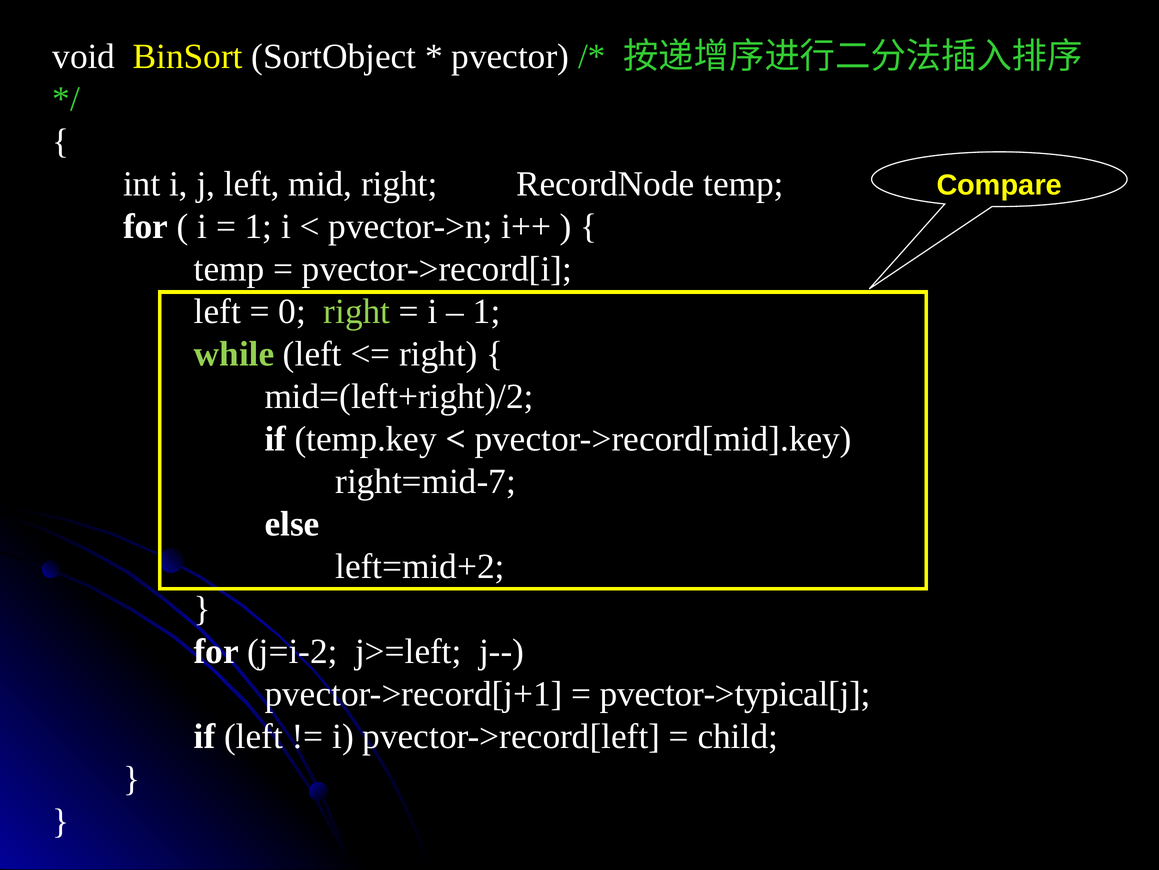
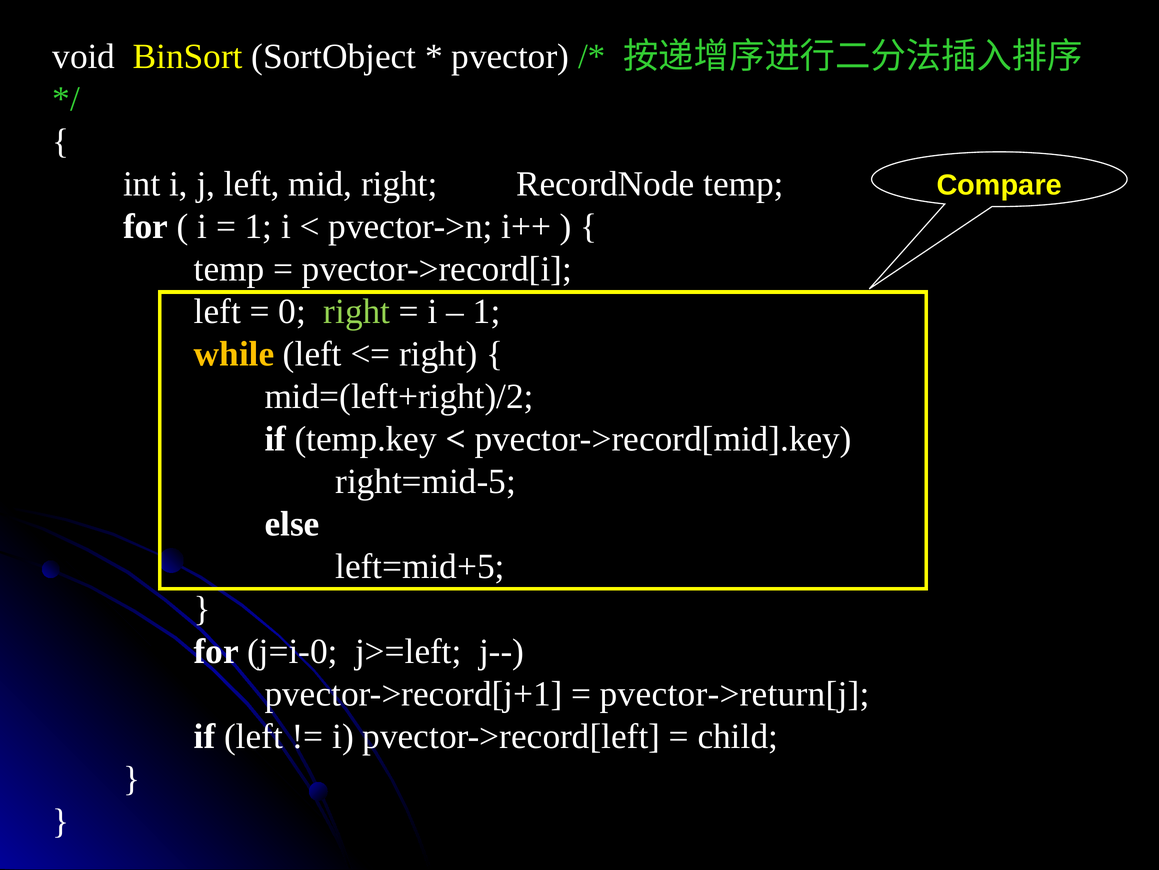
while colour: light green -> yellow (234, 354)
right=mid-7: right=mid-7 -> right=mid-5 (426, 481)
left=mid+2: left=mid+2 -> left=mid+5 (420, 566)
j=i-2: j=i-2 -> j=i-0 (292, 651)
pvector->typical[j: pvector->typical[j -> pvector->return[j (735, 694)
